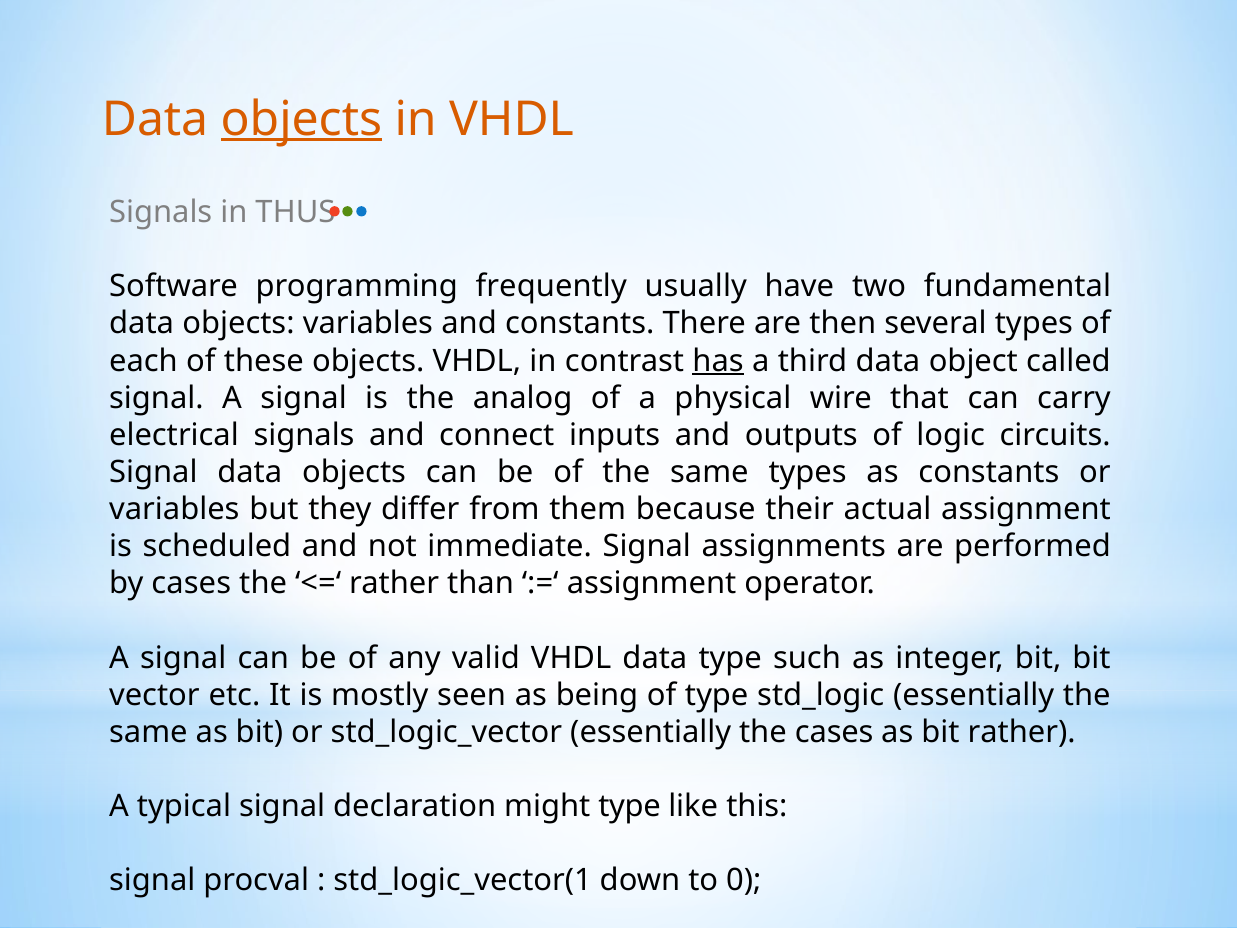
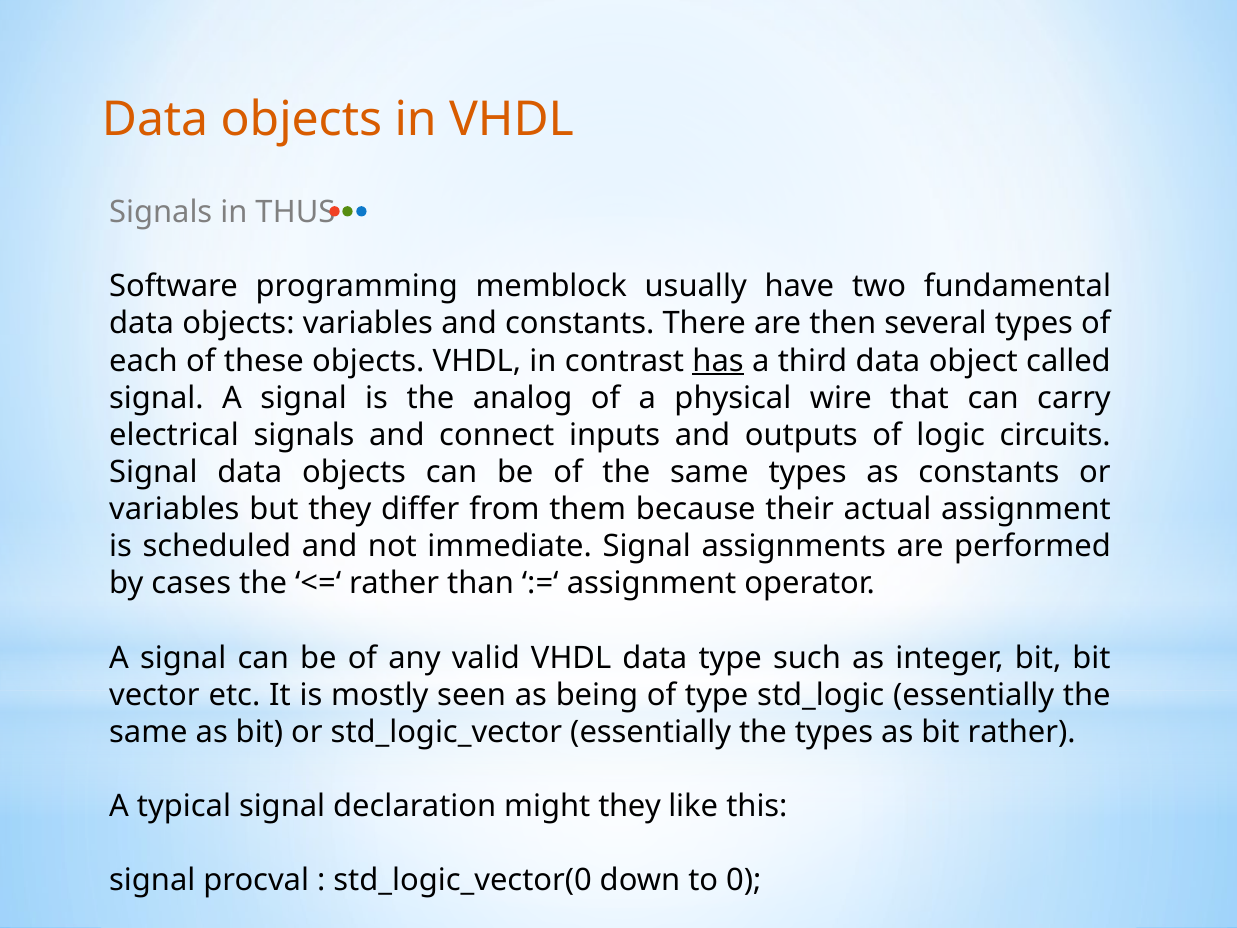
objects underline: present -> none (301, 119)
frequently: frequently -> memblock (551, 287)
the cases: cases -> types (834, 732)
might type: type -> they (630, 806)
std_logic_vector(1: std_logic_vector(1 -> std_logic_vector(0 (463, 880)
